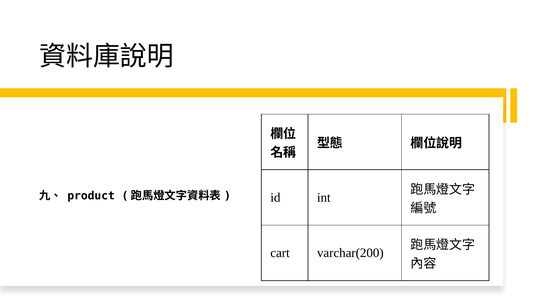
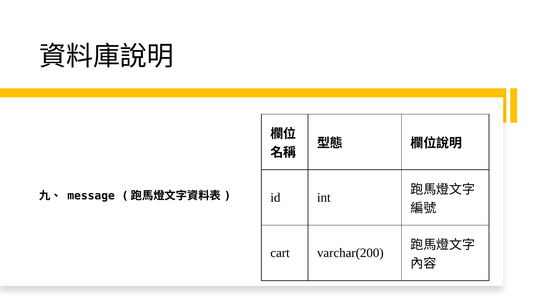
product: product -> message (91, 196)
